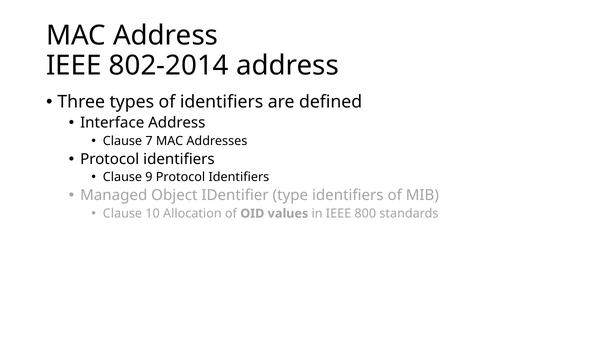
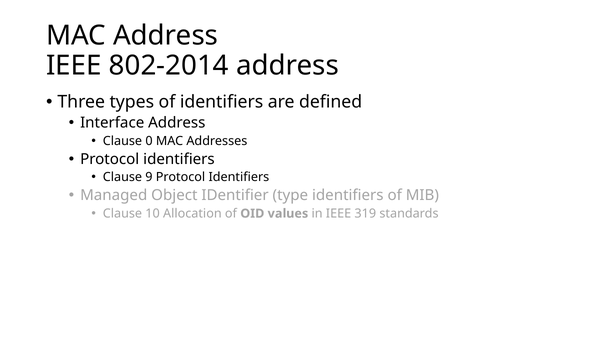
7: 7 -> 0 (149, 141)
800: 800 -> 319 (365, 214)
